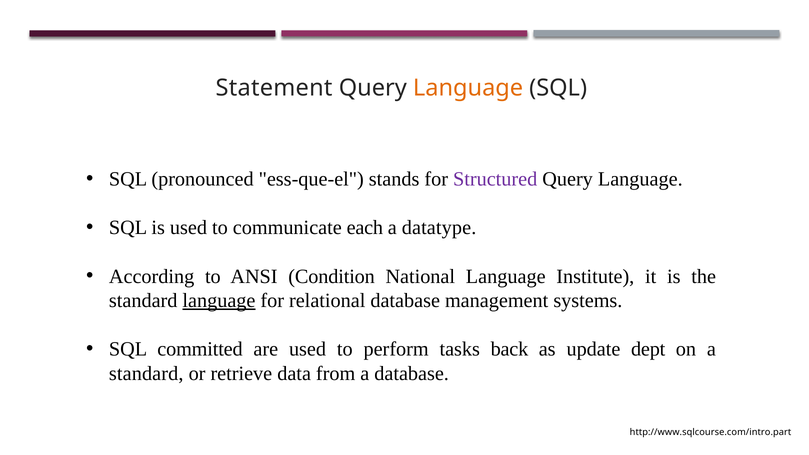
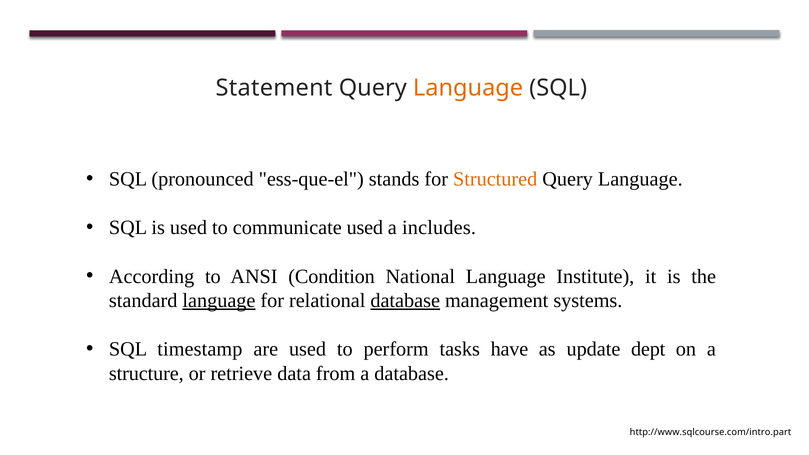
Structured colour: purple -> orange (495, 179)
communicate each: each -> used (365, 228)
datatype: datatype -> includes (439, 228)
database underline: none -> present (405, 301)
committed: committed -> timestamp (200, 349)
back: back -> have (509, 349)
standard: standard -> structure (146, 373)
